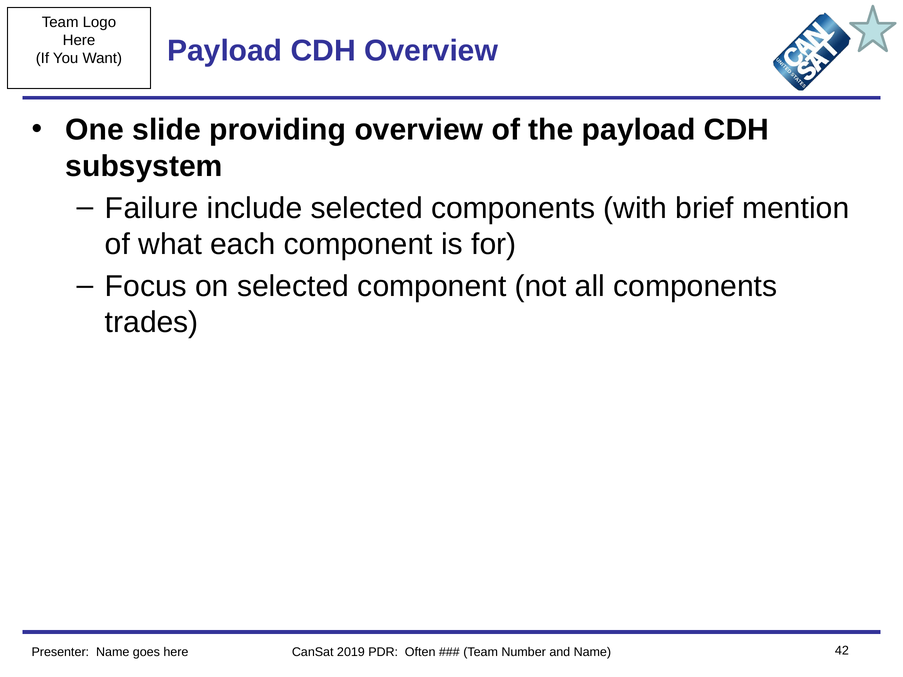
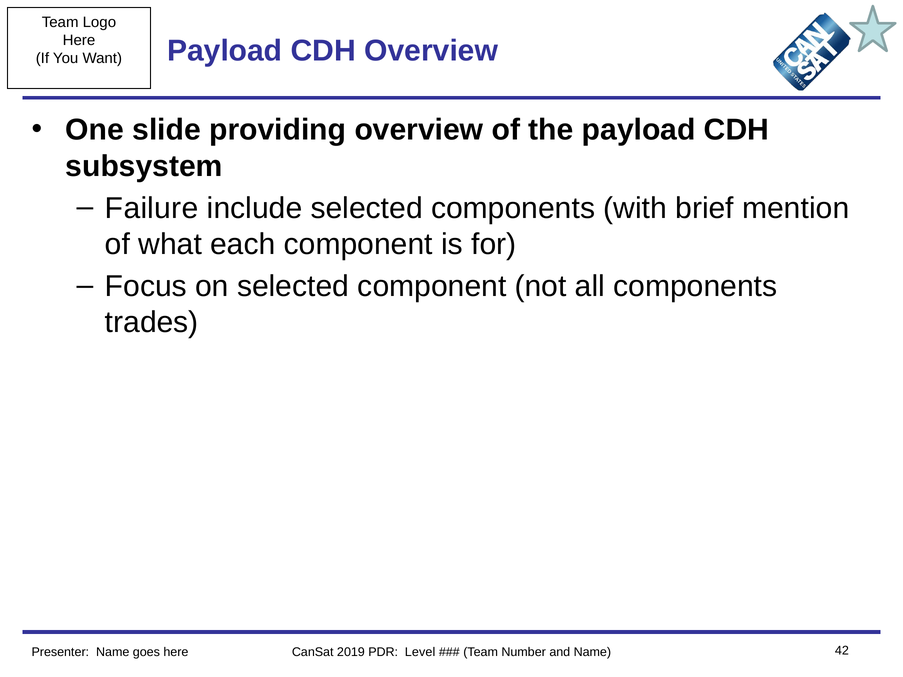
Often: Often -> Level (420, 653)
